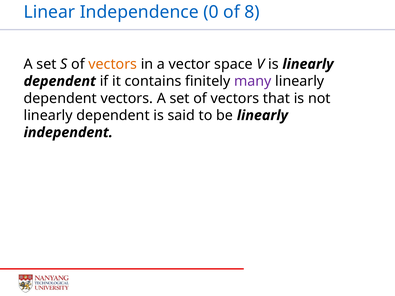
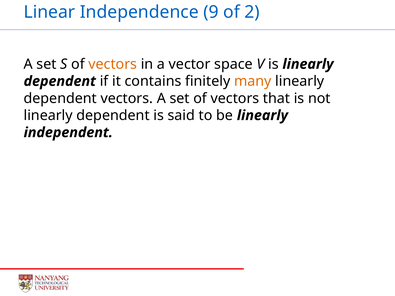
0: 0 -> 9 (211, 12)
8: 8 -> 2 (252, 12)
many colour: purple -> orange (253, 81)
